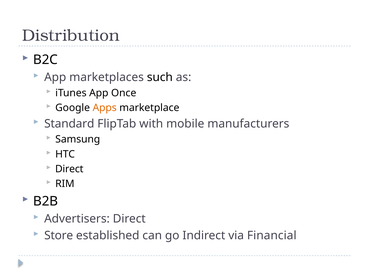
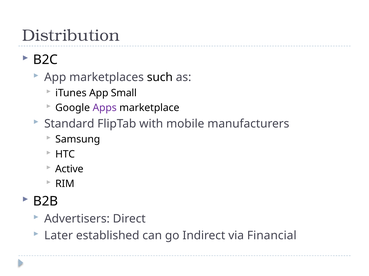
Once: Once -> Small (124, 93)
Apps colour: orange -> purple (105, 108)
Direct: Direct -> Active (69, 169)
Store: Store -> Later (59, 236)
